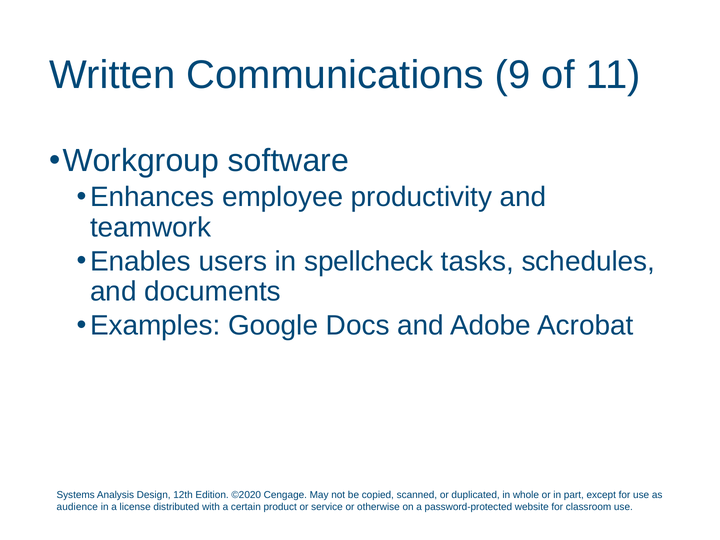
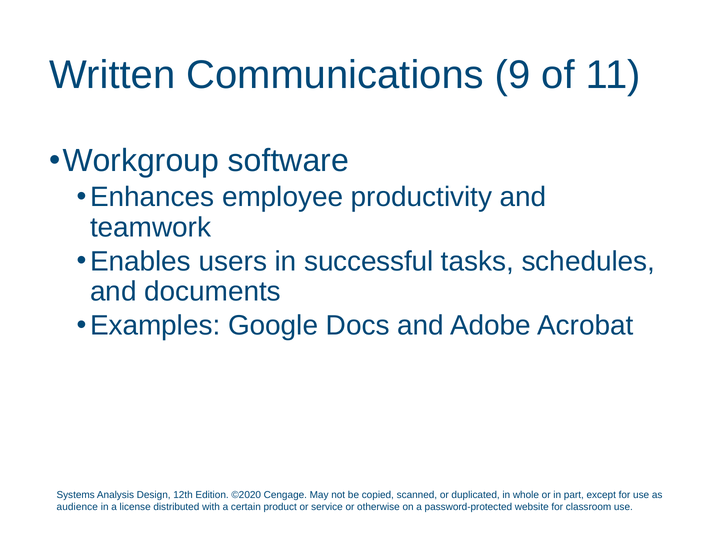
spellcheck: spellcheck -> successful (369, 261)
